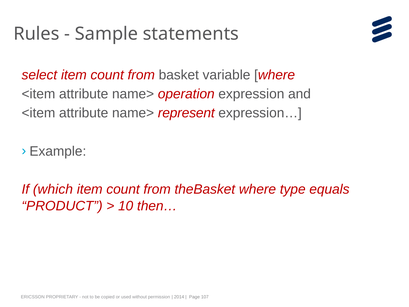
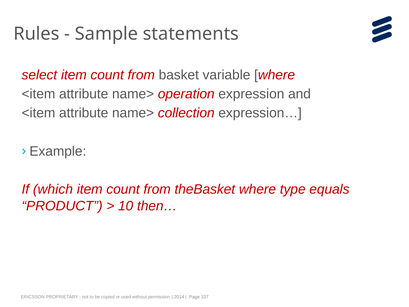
represent: represent -> collection (186, 113)
